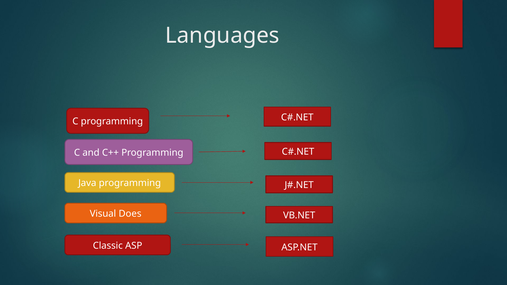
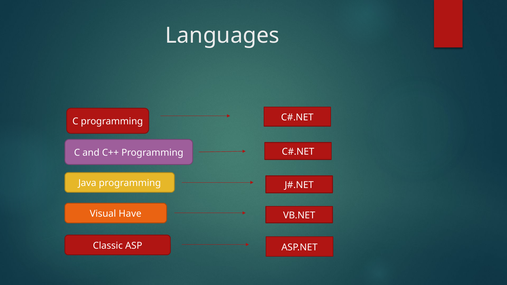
Does: Does -> Have (130, 214)
